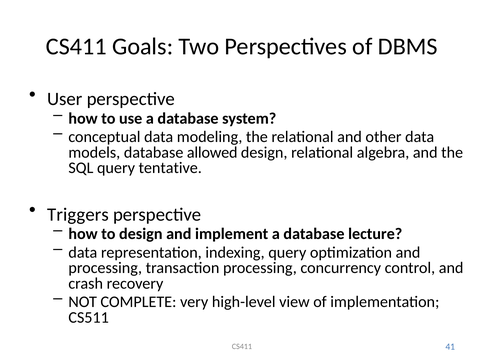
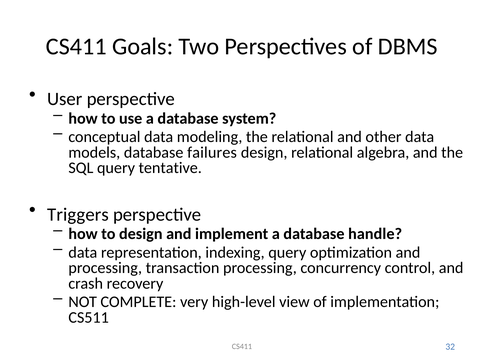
allowed: allowed -> failures (212, 152)
lecture: lecture -> handle (375, 234)
41: 41 -> 32 (450, 347)
